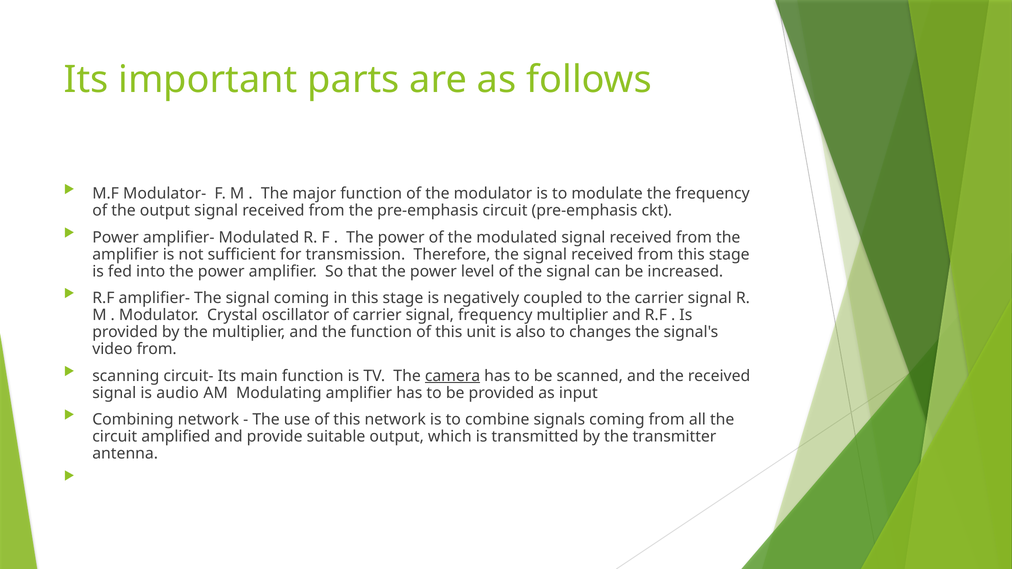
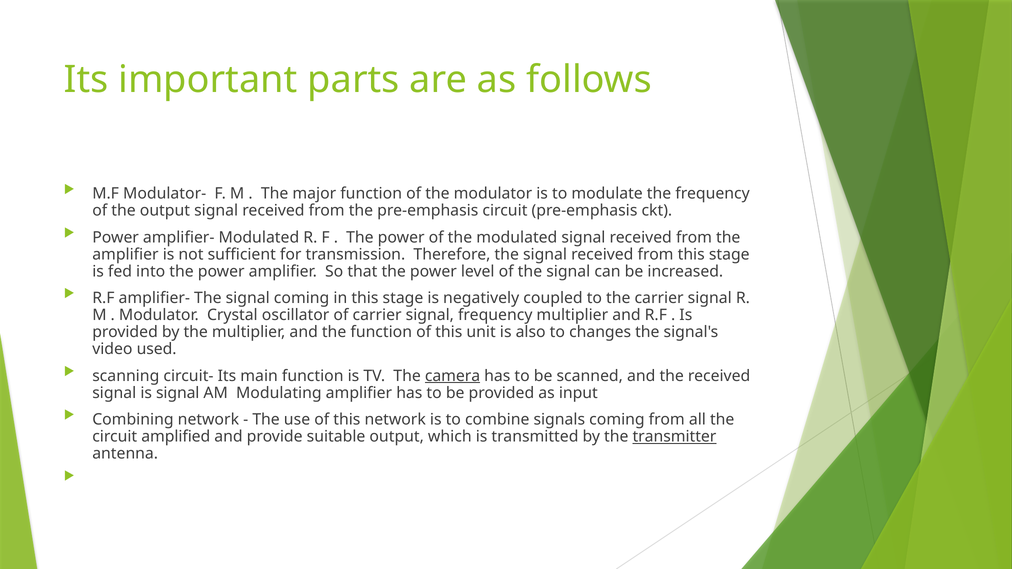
video from: from -> used (157, 349)
is audio: audio -> signal (178, 393)
transmitter underline: none -> present (674, 437)
